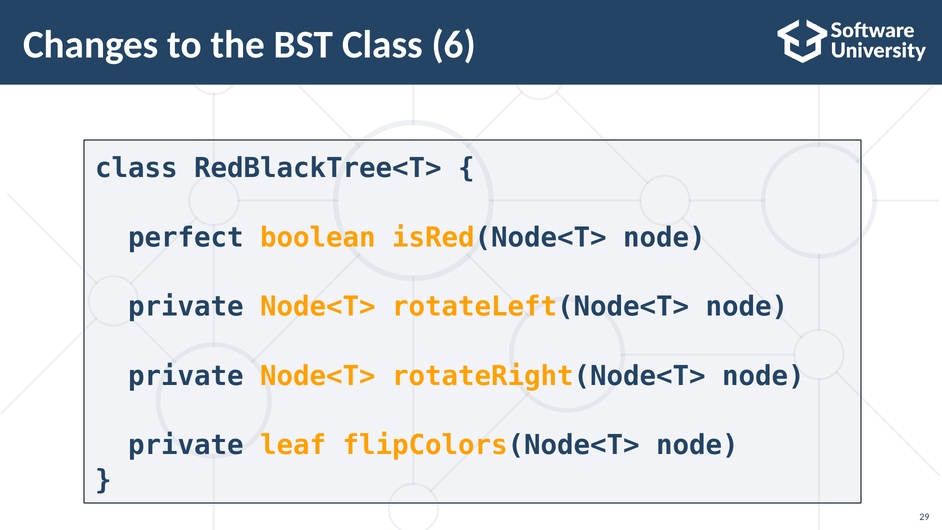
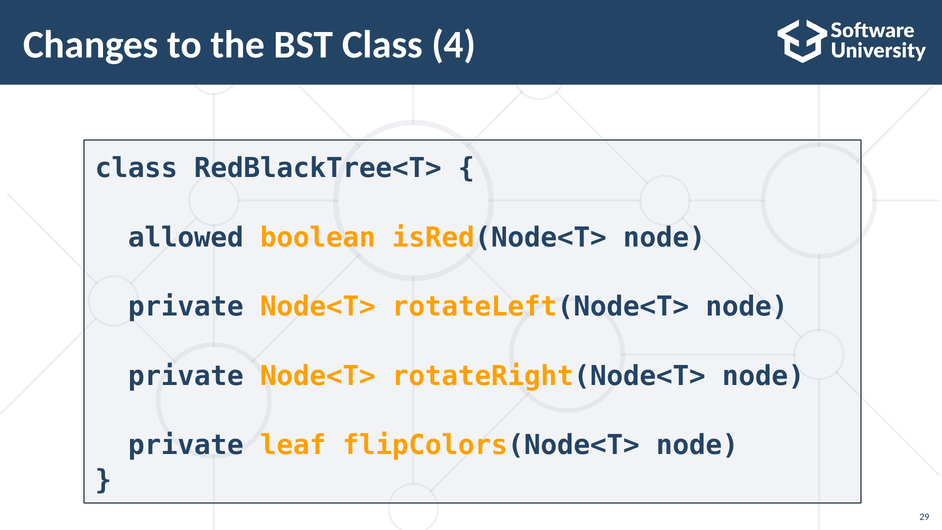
6: 6 -> 4 (454, 45)
perfect: perfect -> allowed (186, 237)
